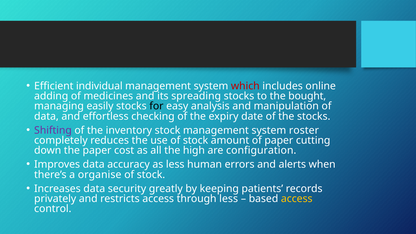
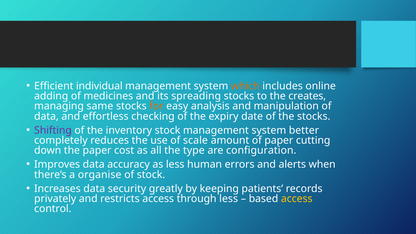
which colour: red -> orange (245, 86)
bought: bought -> creates (307, 96)
easily: easily -> same (100, 106)
for colour: black -> orange (156, 106)
roster: roster -> better (304, 130)
use of stock: stock -> scale (195, 140)
high: high -> type (194, 150)
